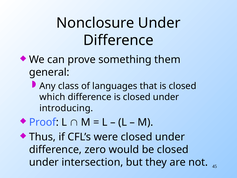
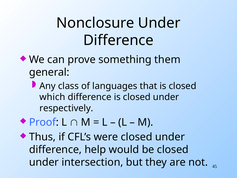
introducing: introducing -> respectively (66, 108)
zero: zero -> help (95, 149)
